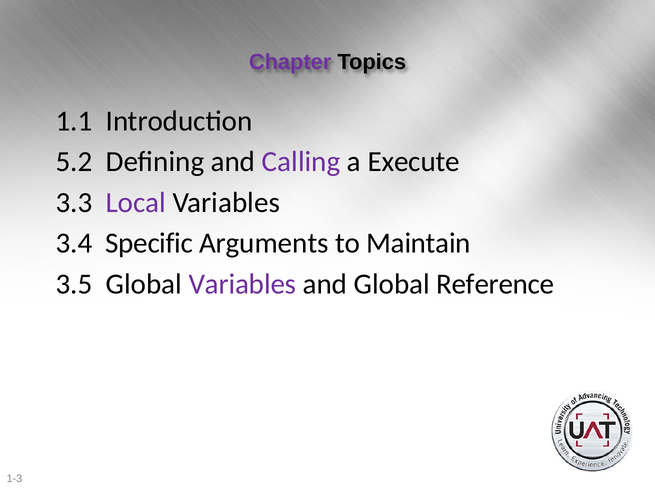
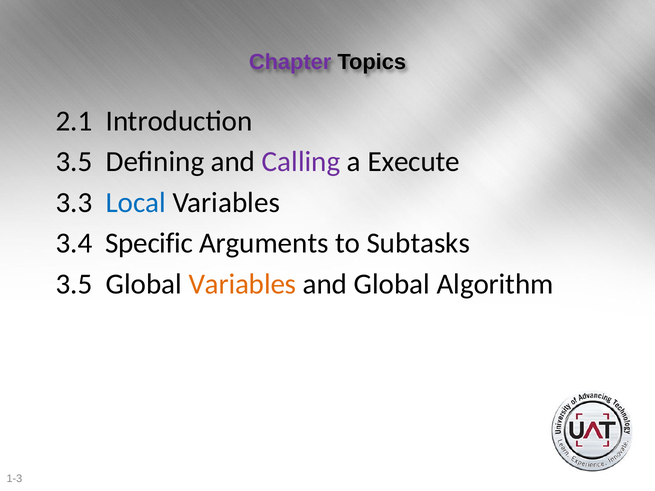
1.1: 1.1 -> 2.1 (74, 121)
5.2: 5.2 -> 3.5 (74, 162)
Local colour: purple -> blue (136, 203)
Maintain: Maintain -> Subtasks (418, 243)
Variables colour: purple -> orange (242, 284)
Reference: Reference -> Algorithm (495, 284)
